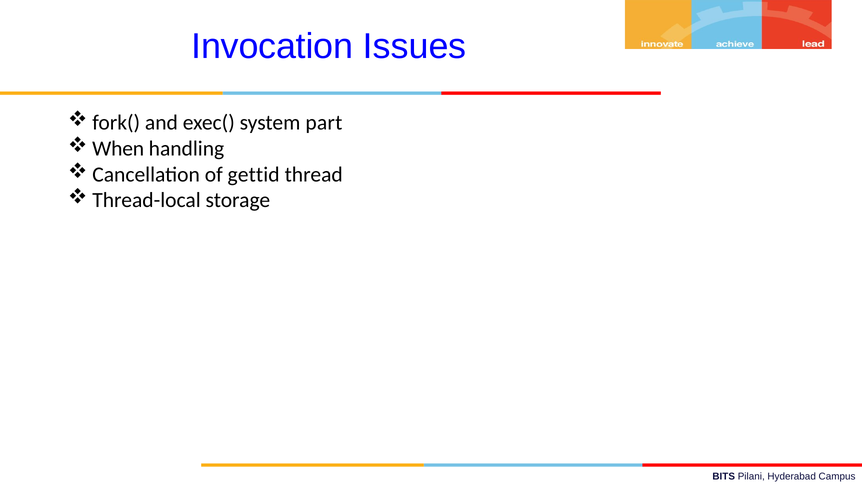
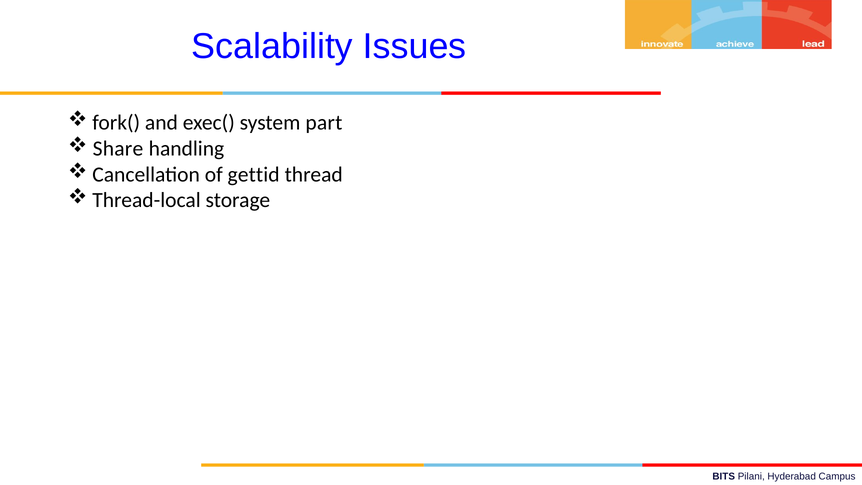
Invocation: Invocation -> Scalability (272, 46)
When: When -> Share (118, 149)
